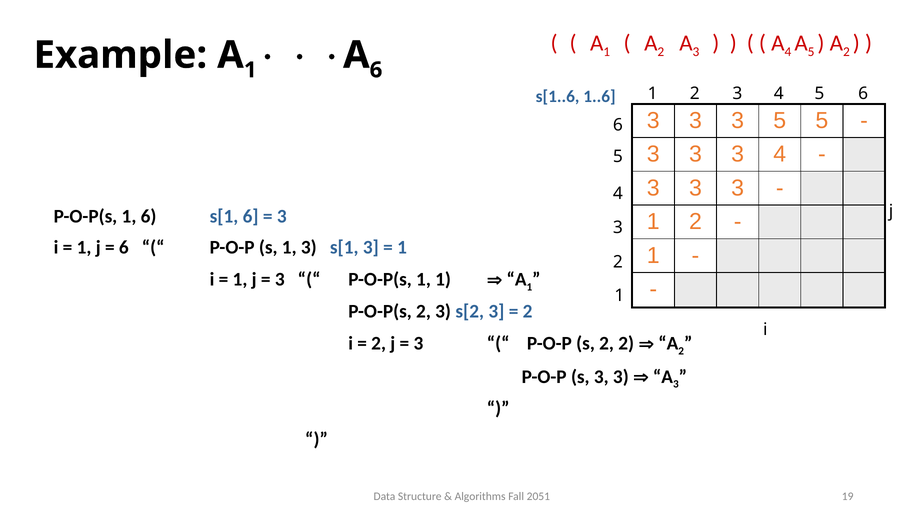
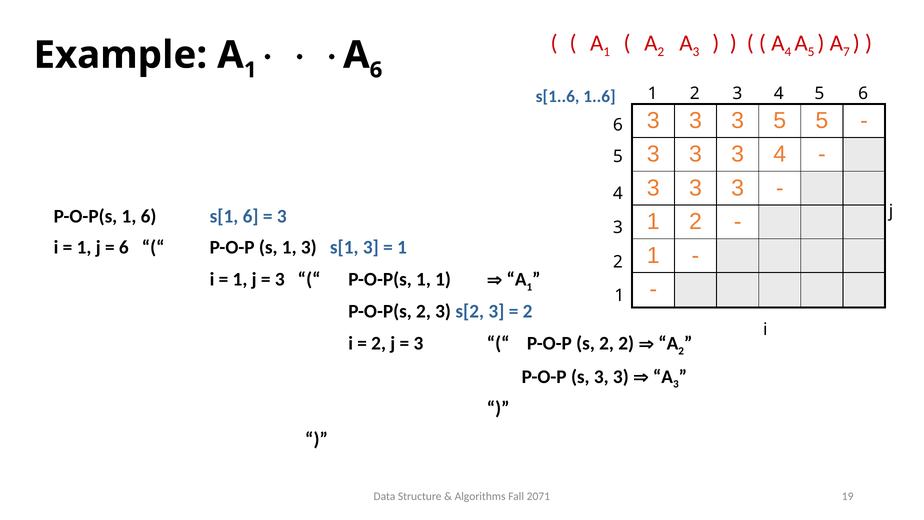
2: 2 -> 7 (846, 52)
2051: 2051 -> 2071 (538, 496)
